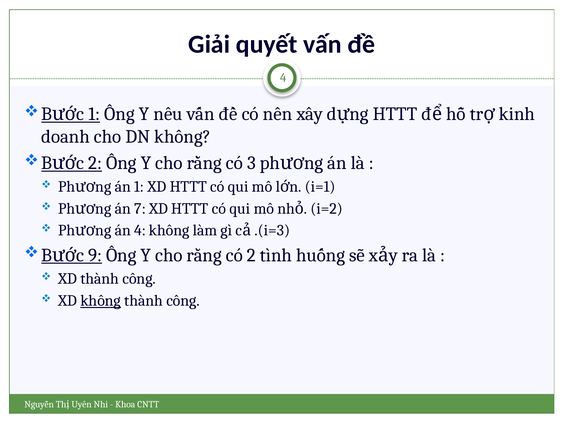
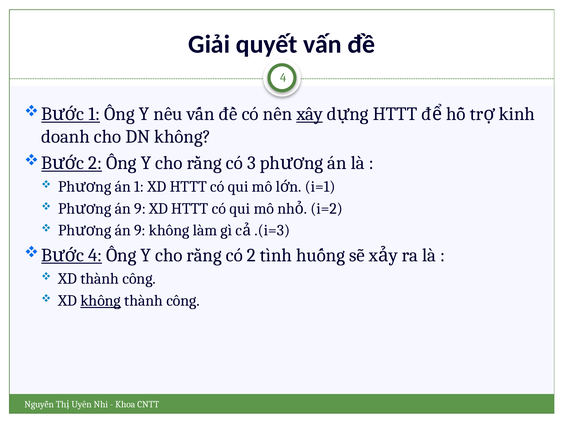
xây underline: none -> present (310, 114)
7: 7 -> 9 (140, 209)
4: 4 -> 9 (140, 230)
9: 9 -> 4 (95, 255)
